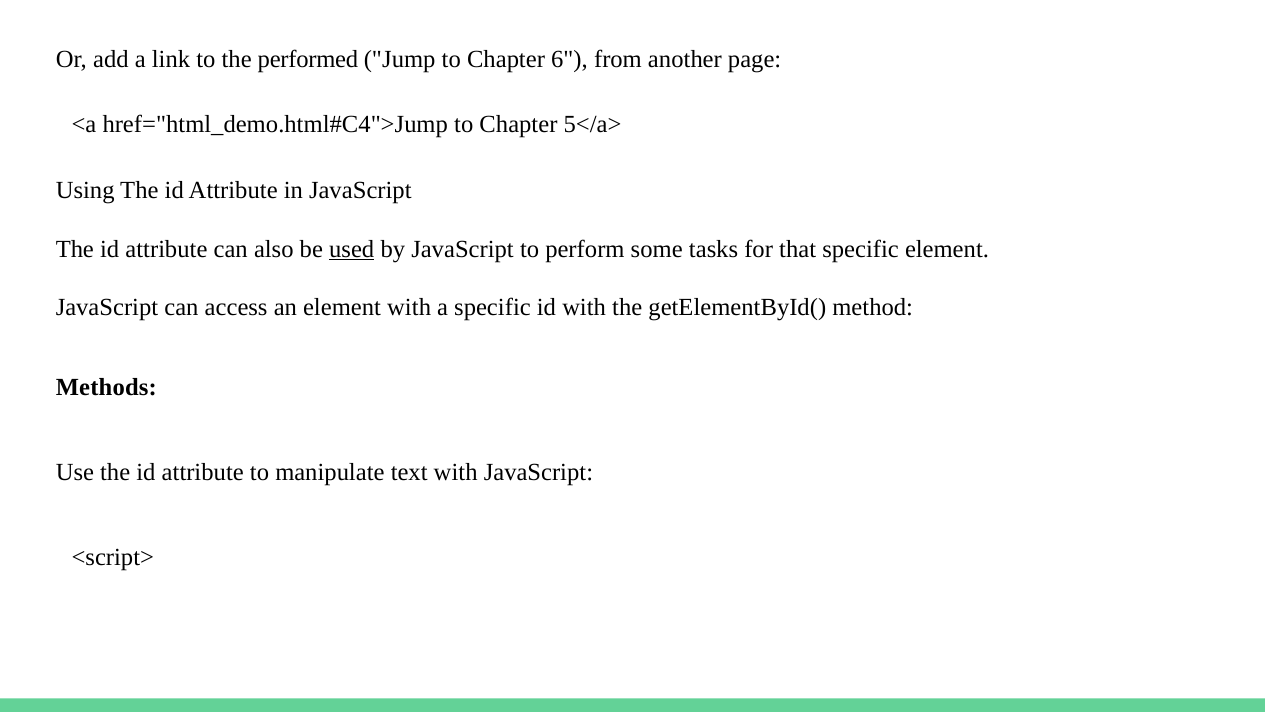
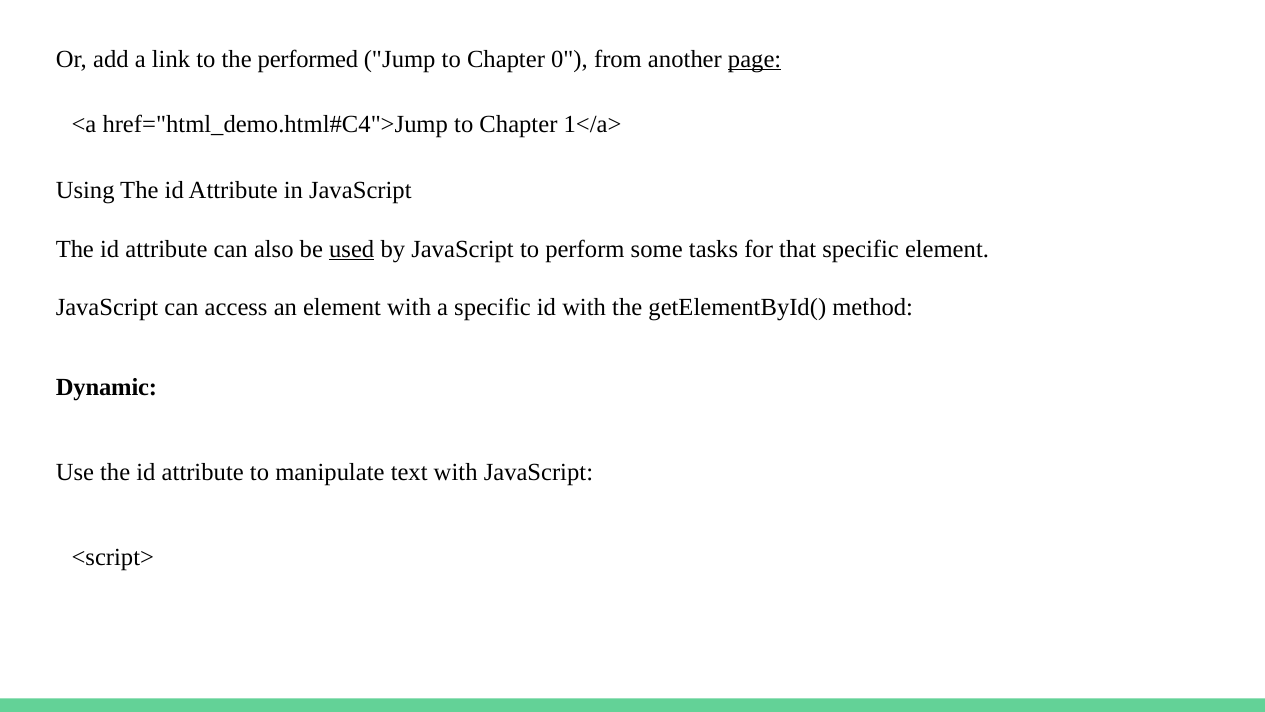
6: 6 -> 0 (569, 59)
page underline: none -> present (755, 59)
5</a>: 5</a> -> 1</a> (593, 125)
Methods: Methods -> Dynamic (106, 387)
